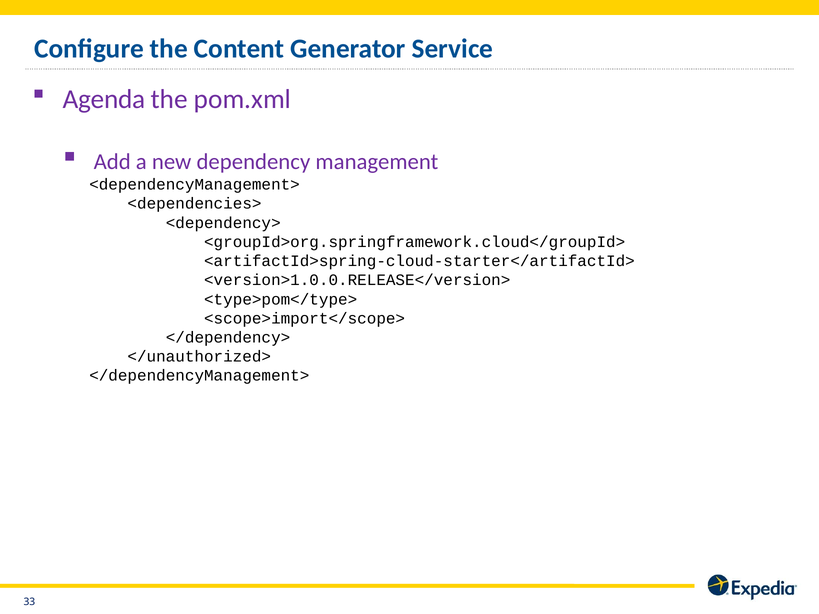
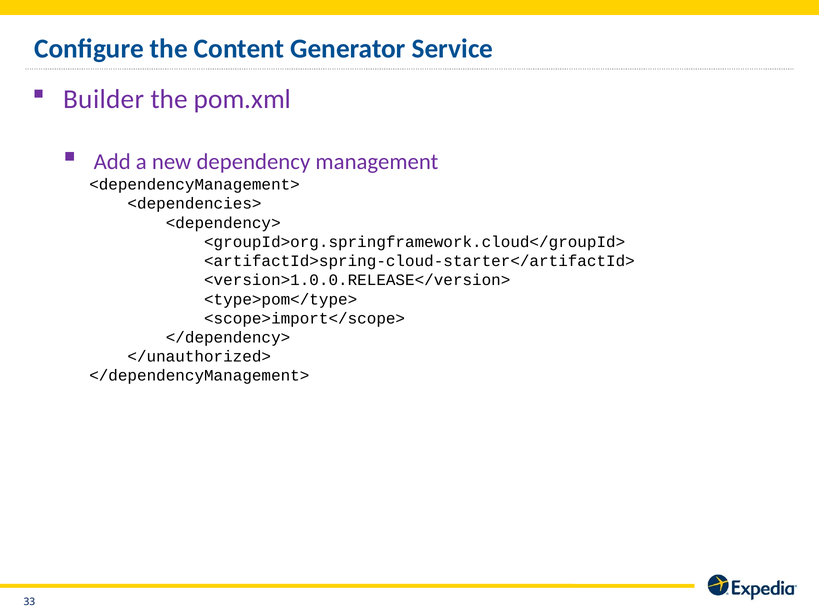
Agenda: Agenda -> Builder (104, 99)
